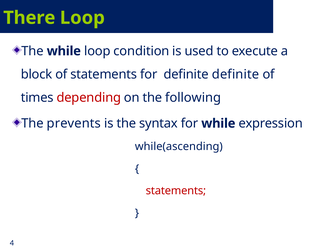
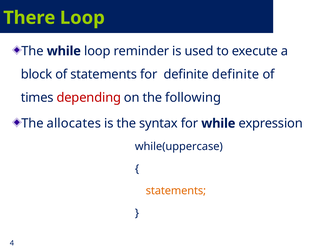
condition: condition -> reminder (141, 51)
prevents: prevents -> allocates (74, 123)
while(ascending: while(ascending -> while(uppercase (179, 147)
statements colour: red -> orange (176, 191)
